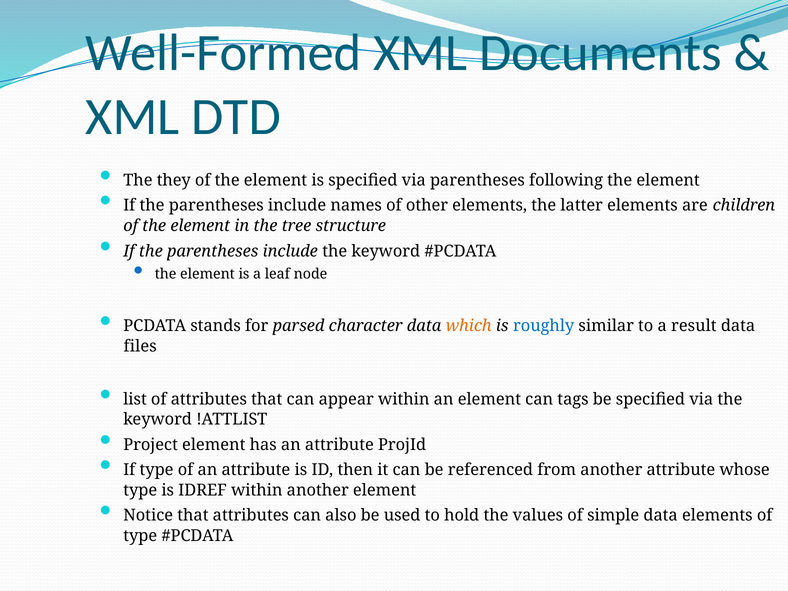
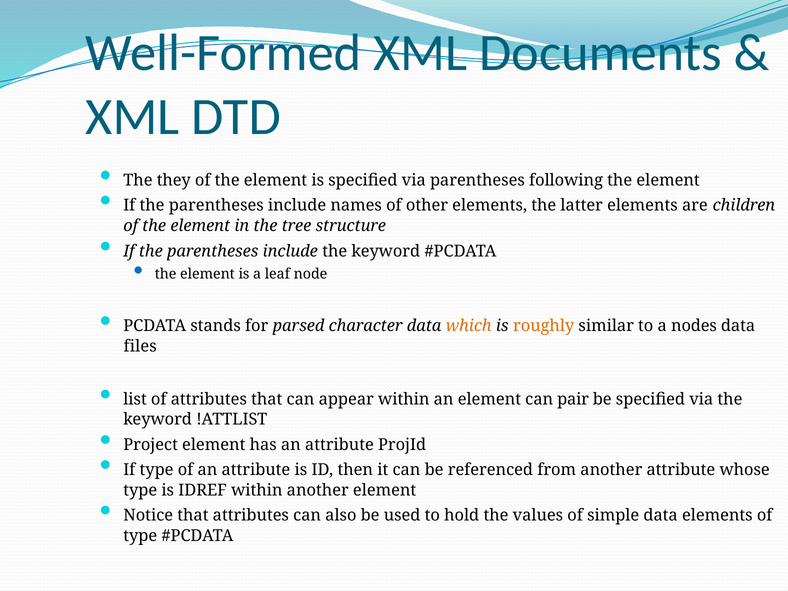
roughly colour: blue -> orange (544, 326)
result: result -> nodes (694, 326)
tags: tags -> pair (573, 399)
